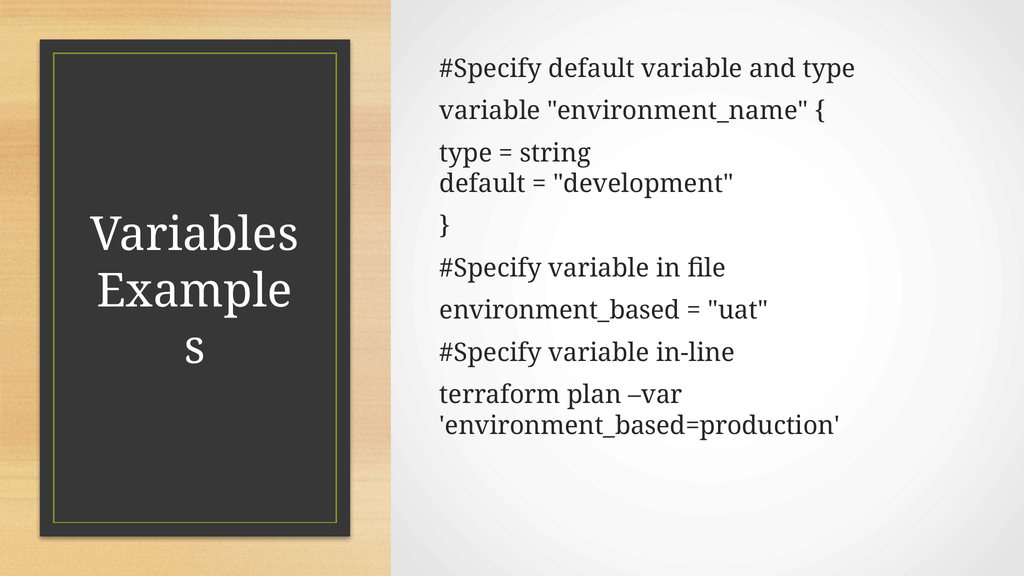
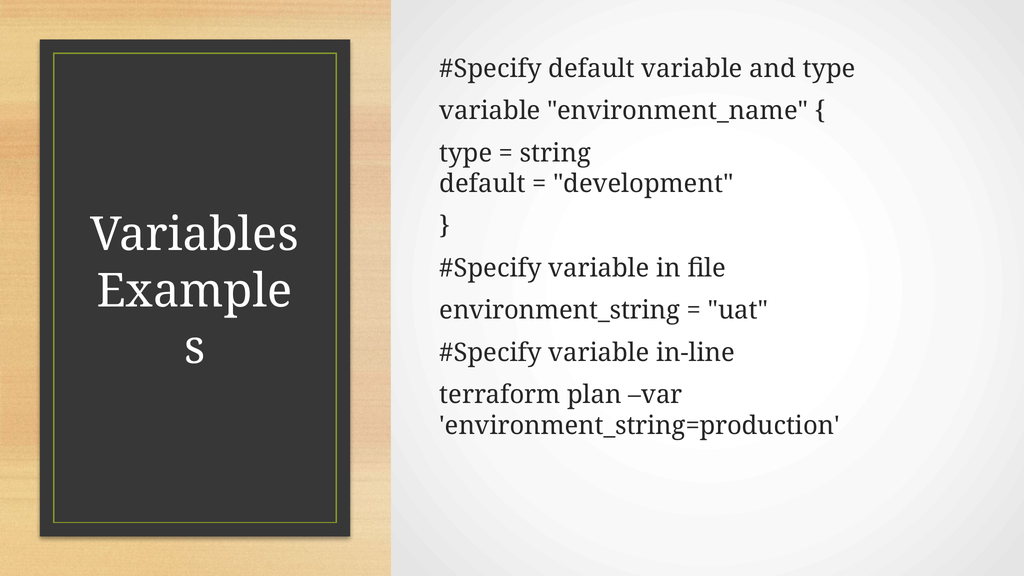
environment_based: environment_based -> environment_string (560, 311)
environment_based=production: environment_based=production -> environment_string=production (640, 426)
